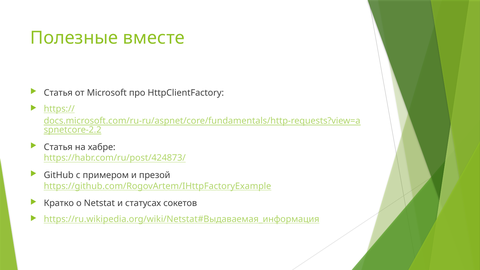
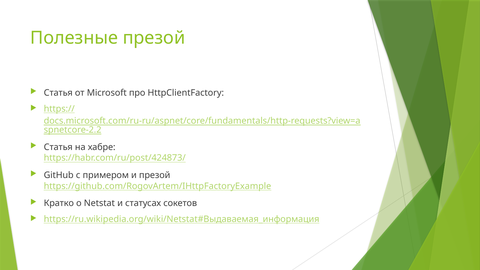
Полезные вместе: вместе -> презой (154, 38)
